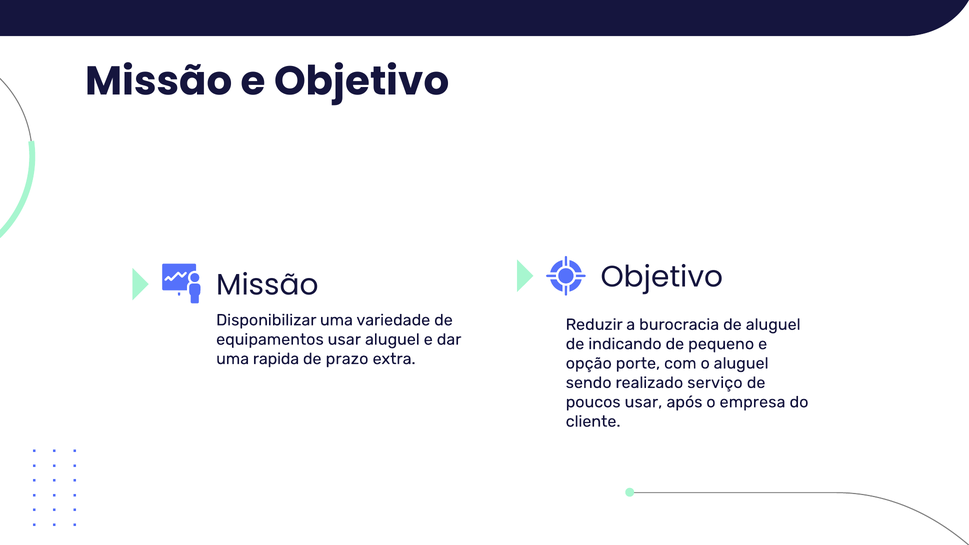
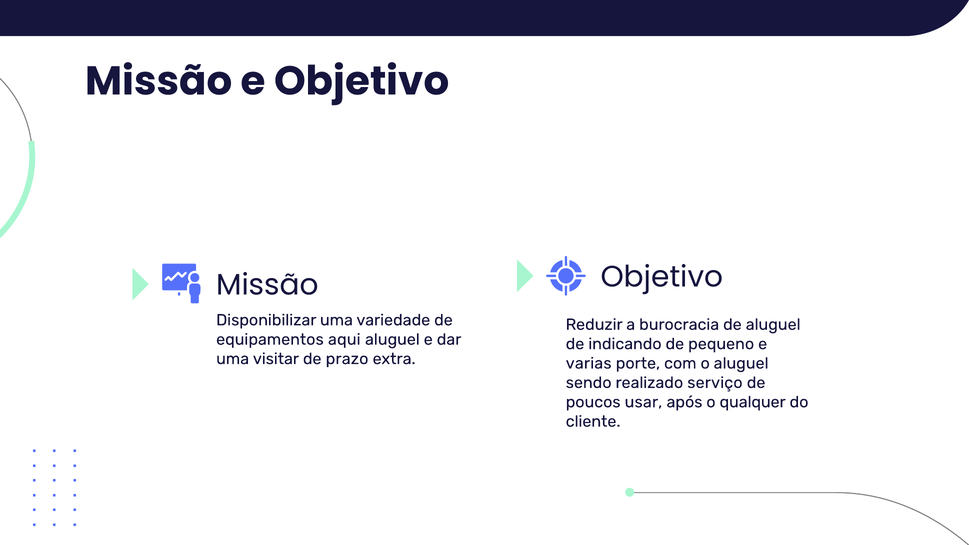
equipamentos usar: usar -> aqui (344, 339)
rapida: rapida -> visitar (276, 359)
opção: opção -> varias (589, 363)
empresa: empresa -> qualquer (753, 402)
